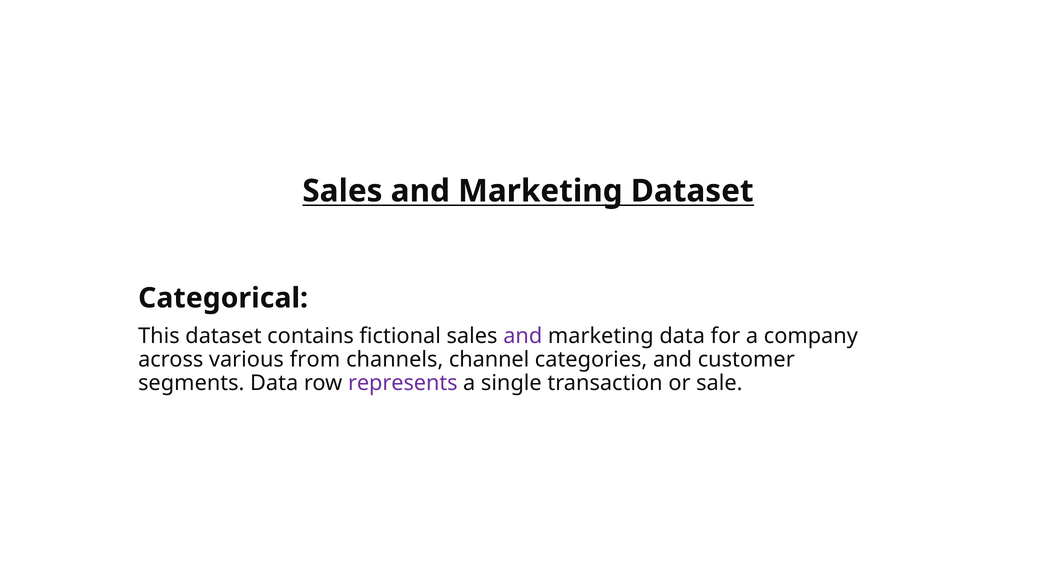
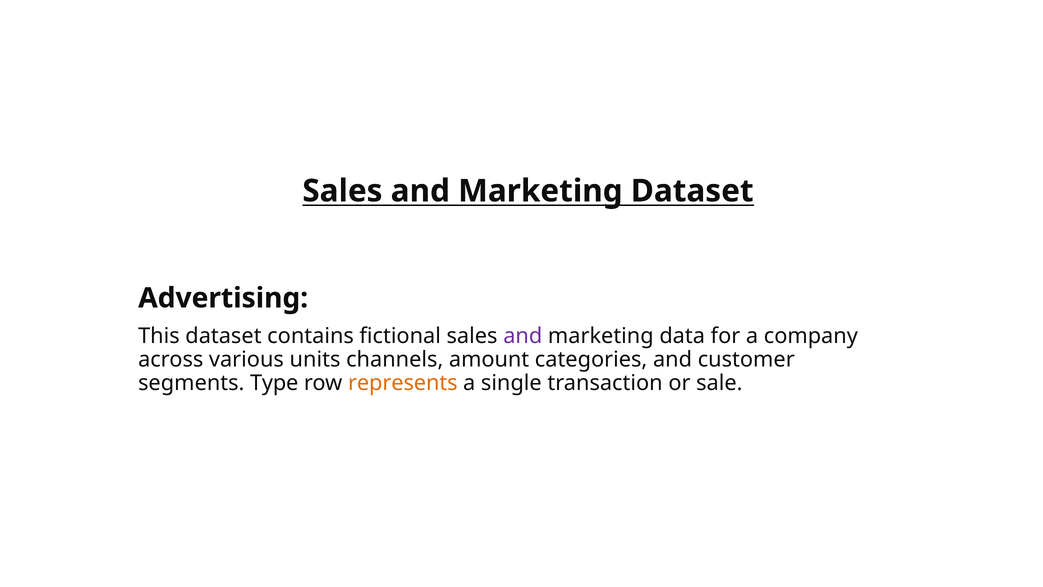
Categorical: Categorical -> Advertising (223, 298)
from: from -> units (315, 359)
channel: channel -> amount (489, 359)
segments Data: Data -> Type (274, 383)
represents colour: purple -> orange (403, 383)
